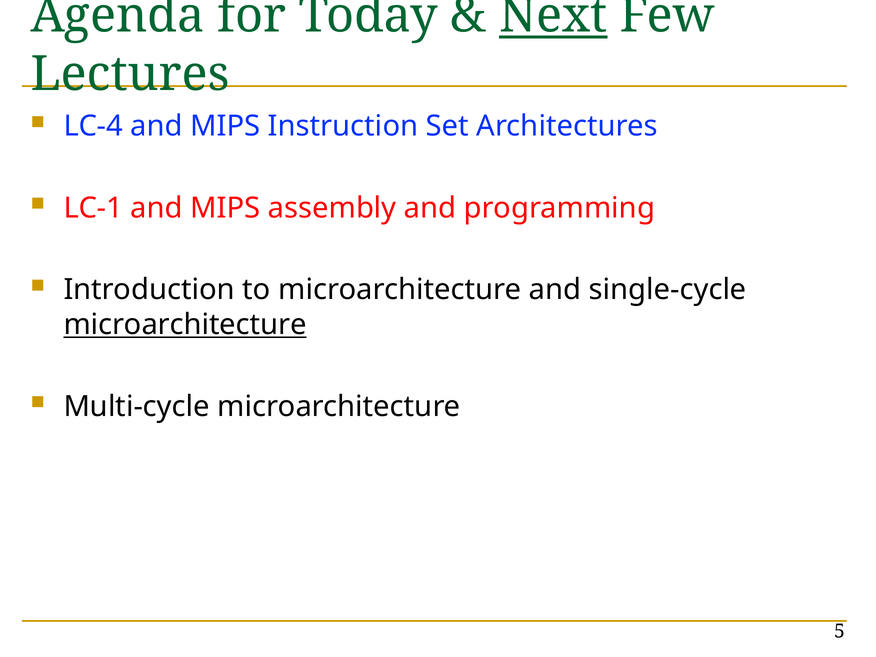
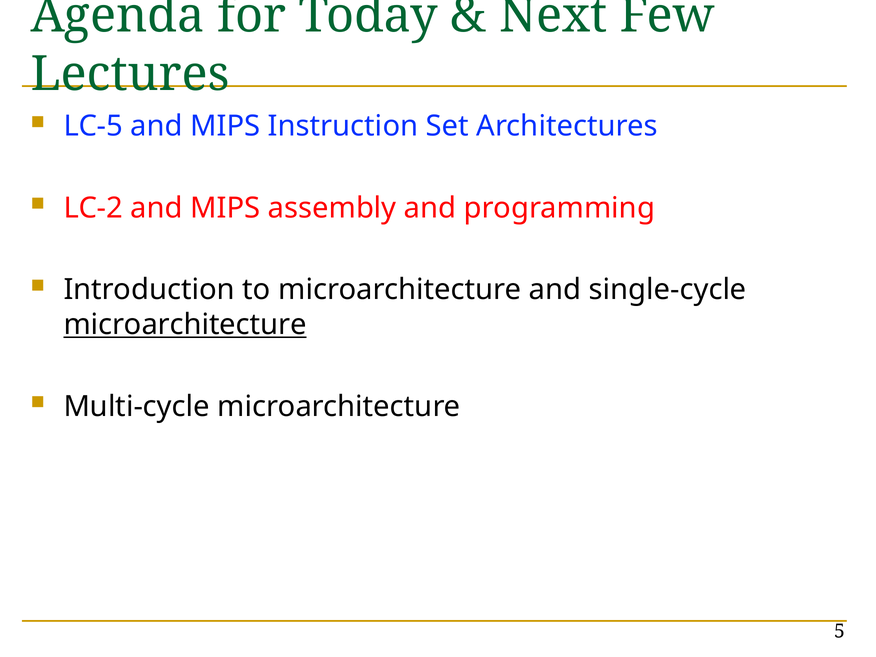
Next underline: present -> none (553, 16)
LC-4: LC-4 -> LC-5 (93, 126)
LC-1: LC-1 -> LC-2 (93, 208)
